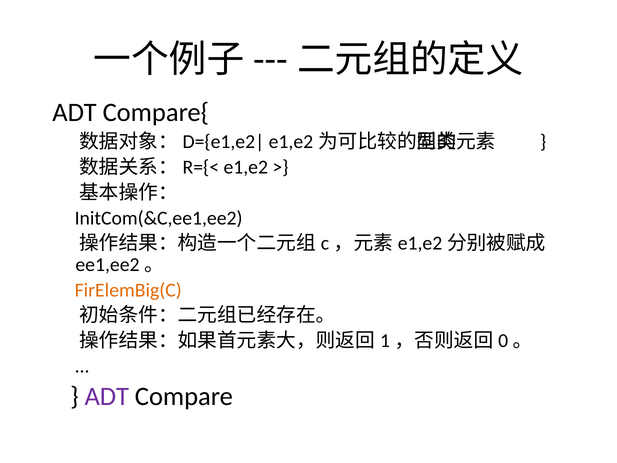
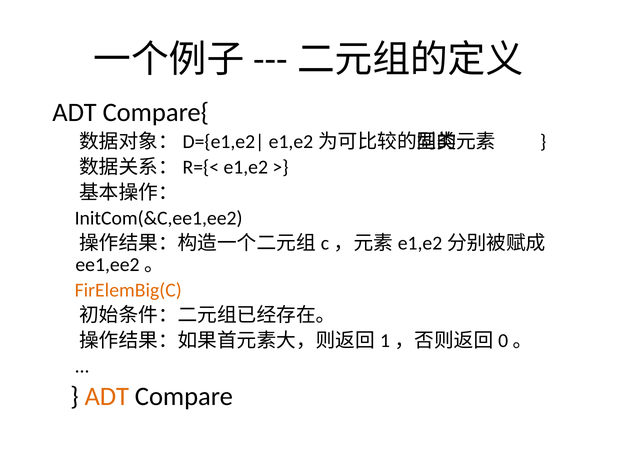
ADT colour: purple -> orange (107, 397)
